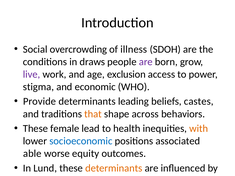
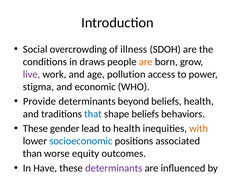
are colour: purple -> orange (146, 62)
exclusion: exclusion -> pollution (126, 74)
leading: leading -> beyond (133, 102)
beliefs castes: castes -> health (199, 102)
that colour: orange -> blue (93, 114)
shape across: across -> beliefs (145, 114)
These female: female -> gender (65, 129)
able: able -> than (32, 154)
Lund: Lund -> Have (45, 168)
determinants colour: orange -> purple (114, 168)
